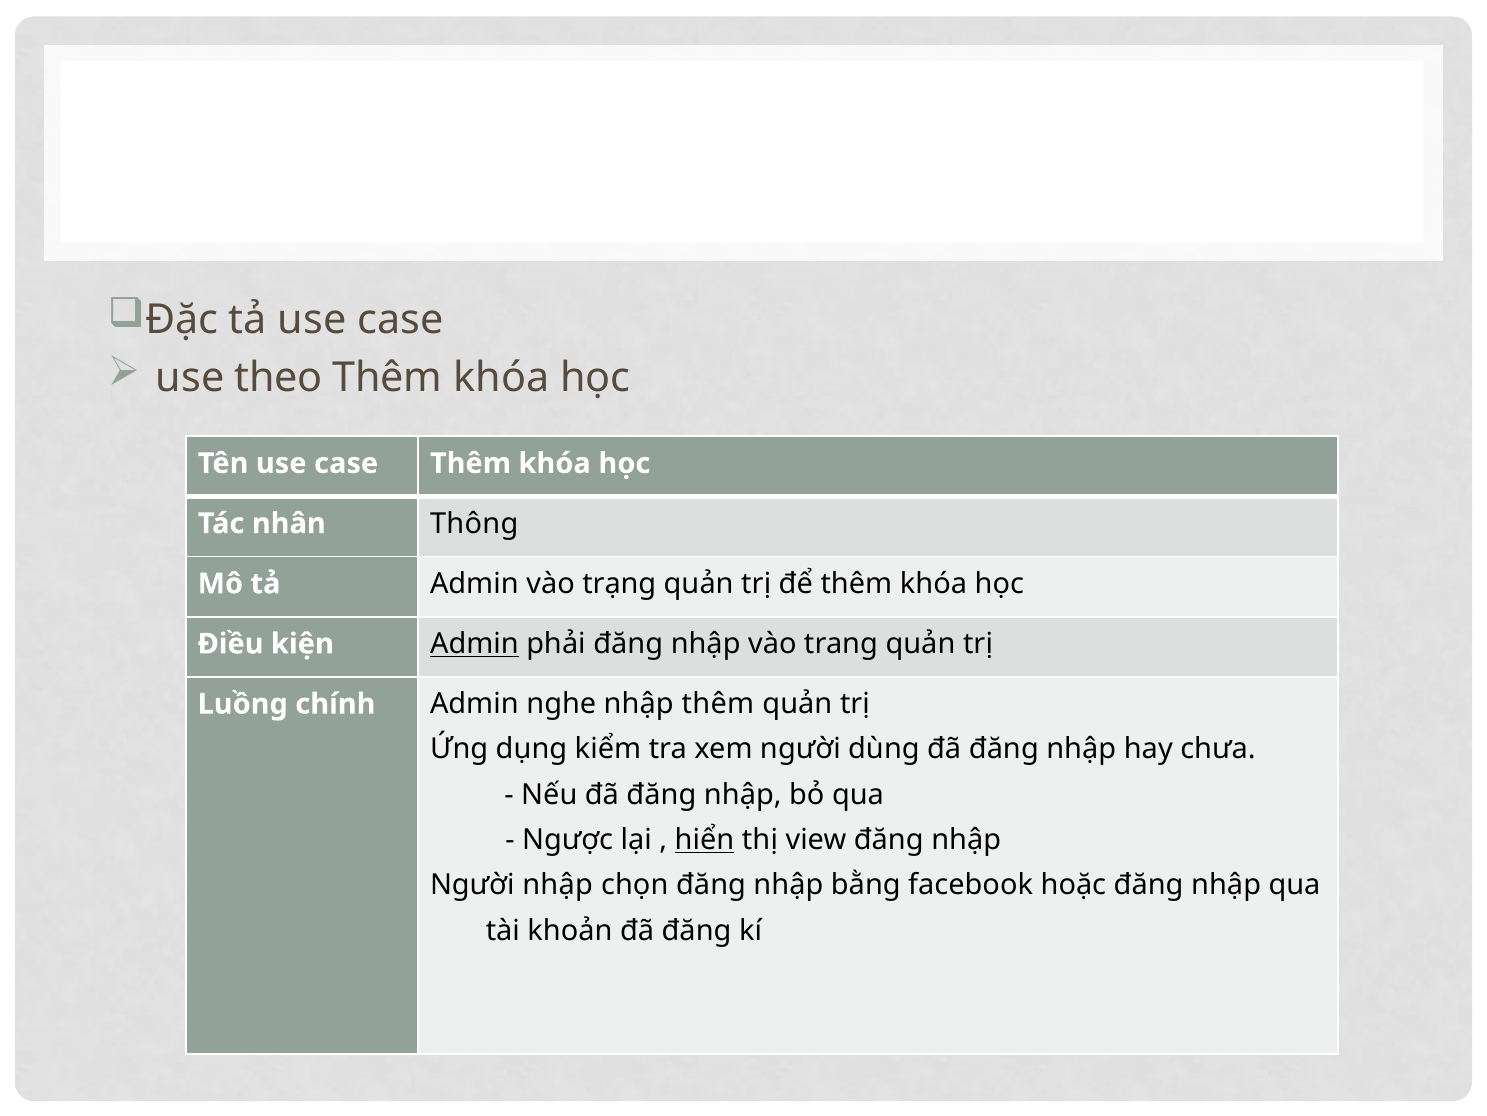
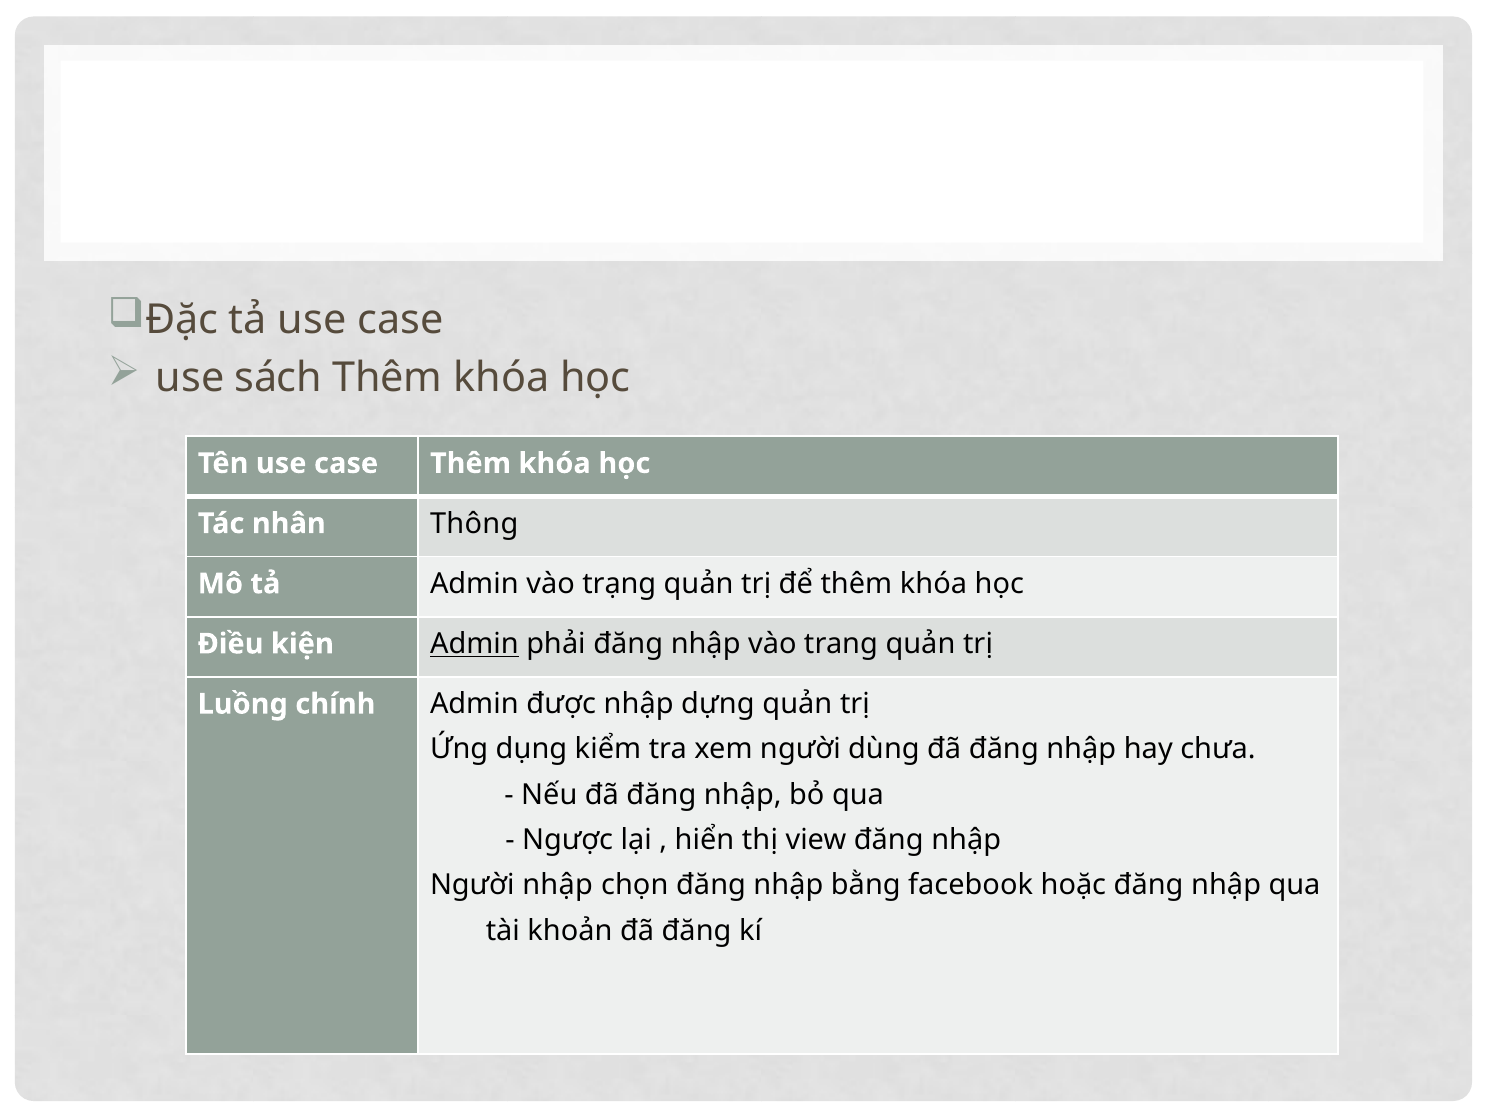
theo: theo -> sách (278, 378)
nghe: nghe -> được (561, 704)
nhập thêm: thêm -> dựng (718, 704)
hiển underline: present -> none (705, 839)
